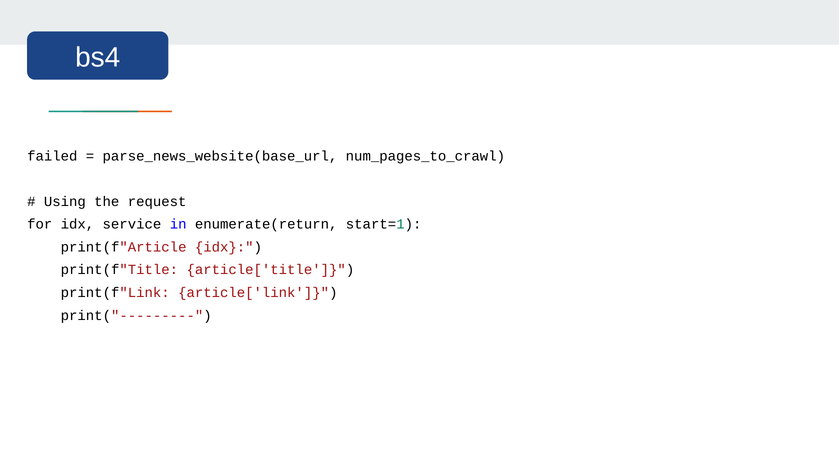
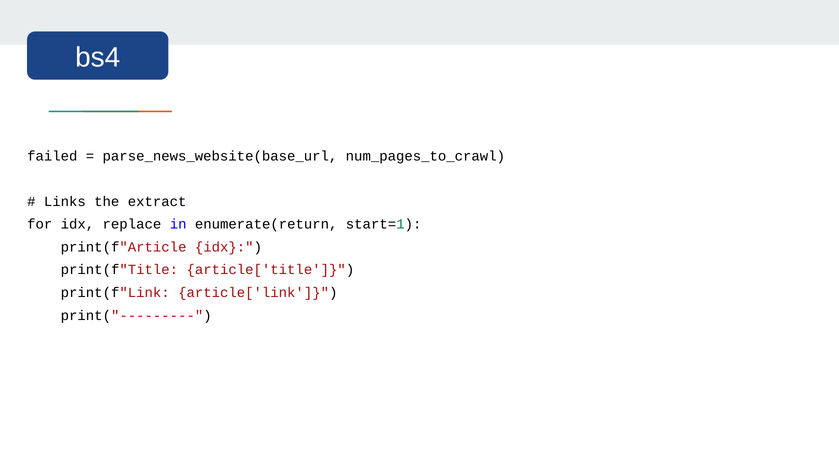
Using: Using -> Links (65, 201)
request: request -> extract (157, 201)
service: service -> replace (132, 224)
